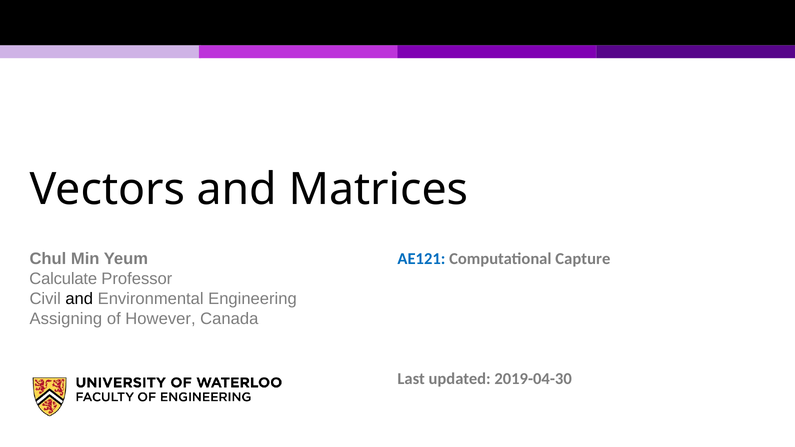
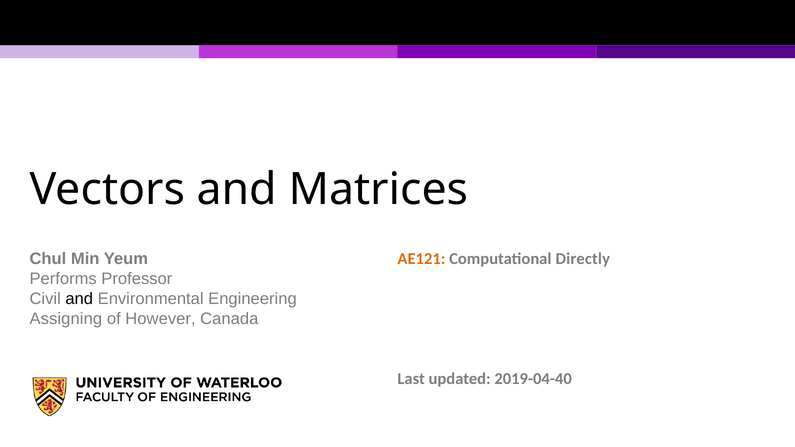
AE121 colour: blue -> orange (421, 259)
Capture: Capture -> Directly (583, 259)
Calculate: Calculate -> Performs (63, 279)
2019-04-30: 2019-04-30 -> 2019-04-40 (533, 379)
